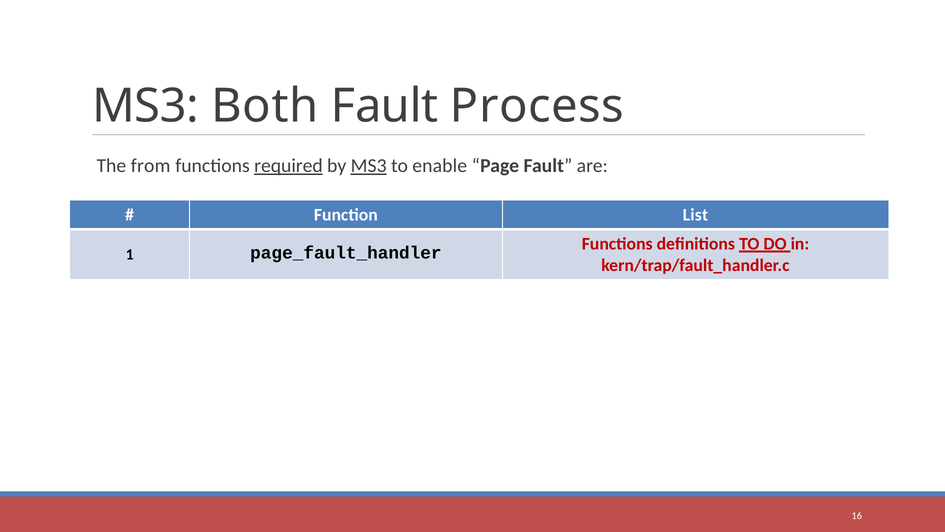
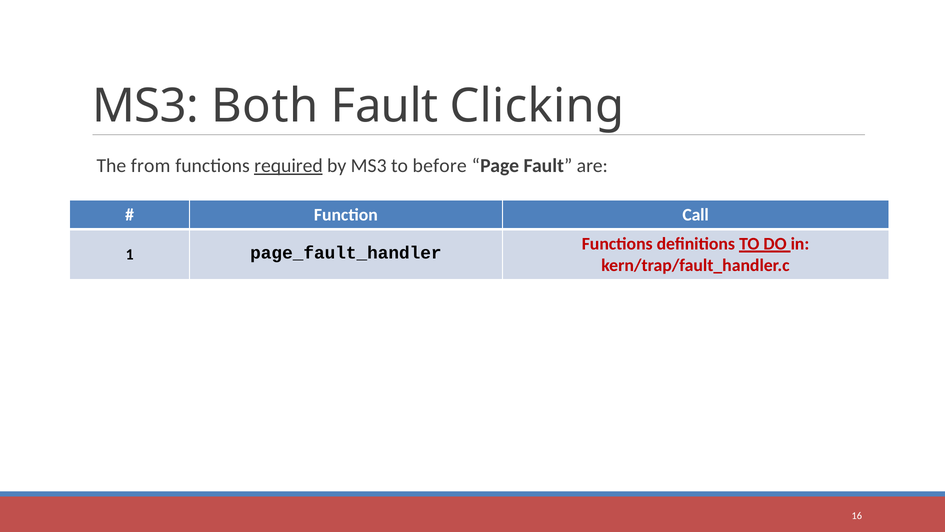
Process: Process -> Clicking (537, 106)
MS3 underline: present -> none (369, 166)
enable: enable -> before (440, 166)
List: List -> Call (696, 215)
